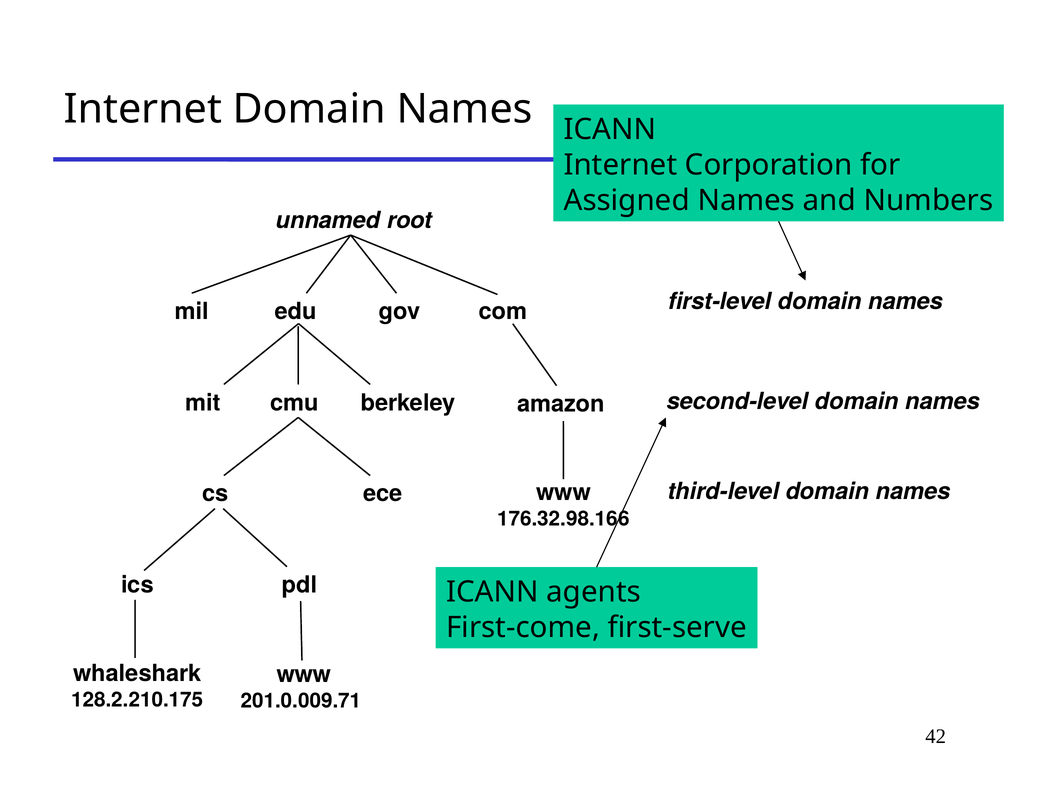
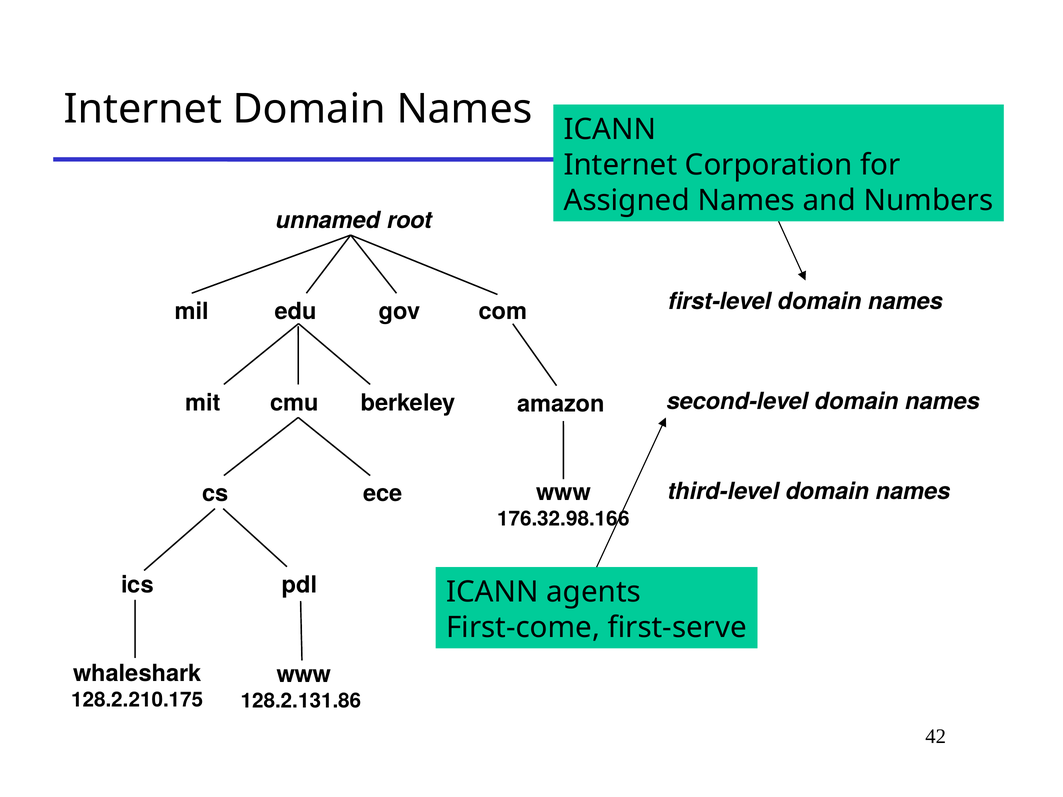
201.0.009.71: 201.0.009.71 -> 128.2.131.86 (301, 701)
